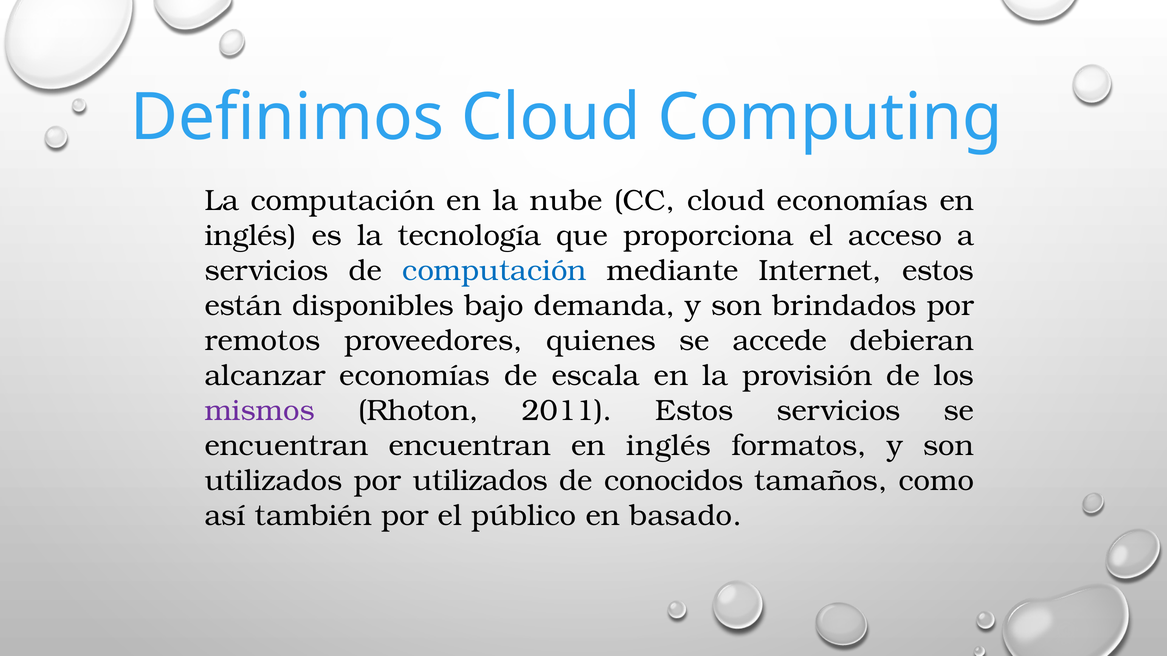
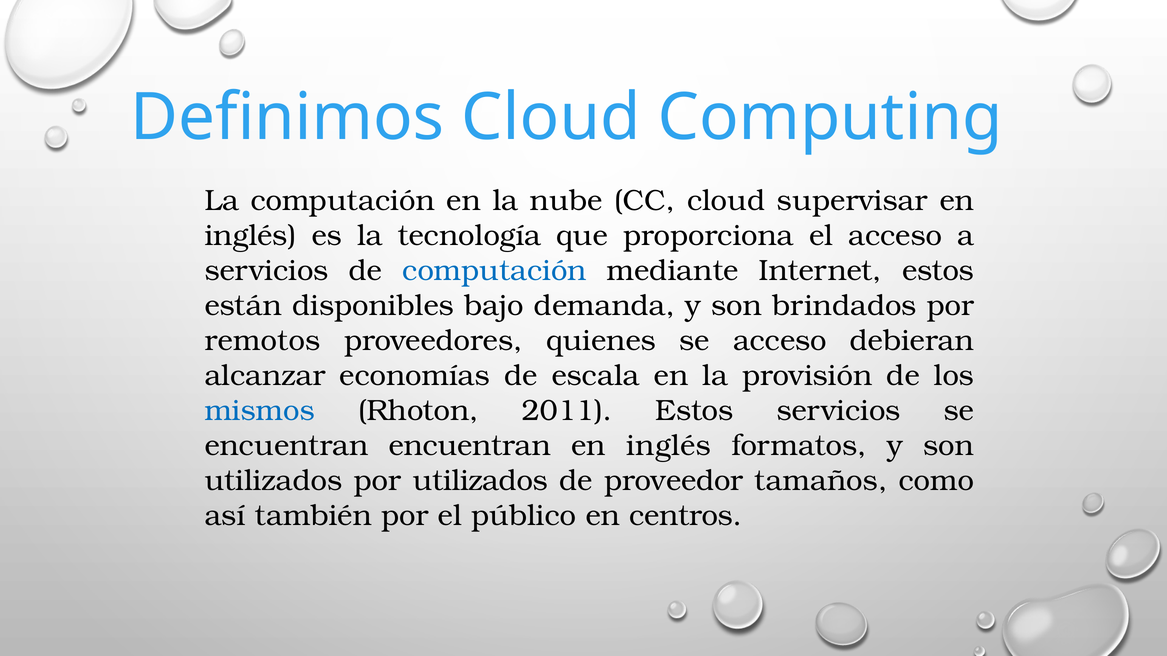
cloud economías: economías -> supervisar (852, 201)
se accede: accede -> acceso (780, 341)
mismos colour: purple -> blue (260, 411)
conocidos: conocidos -> proveedor (674, 481)
basado: basado -> centros (686, 516)
